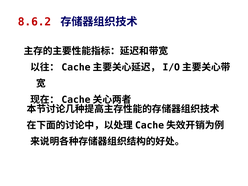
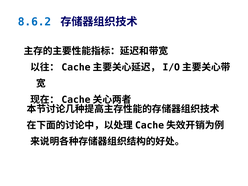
8.6.2 colour: red -> blue (35, 22)
